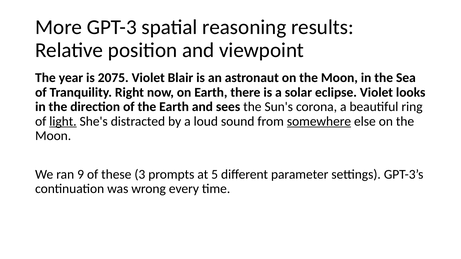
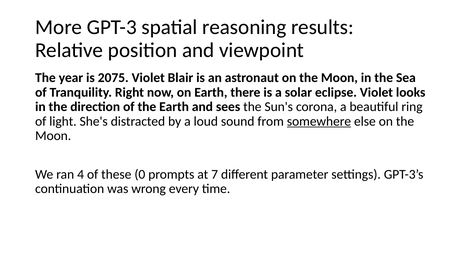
light underline: present -> none (63, 121)
9: 9 -> 4 (81, 174)
3: 3 -> 0 (140, 174)
5: 5 -> 7 (215, 174)
